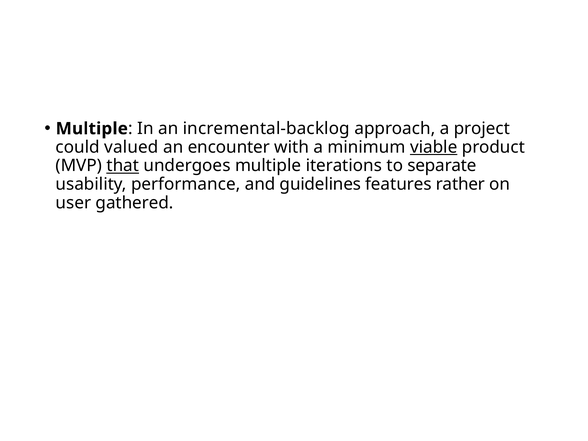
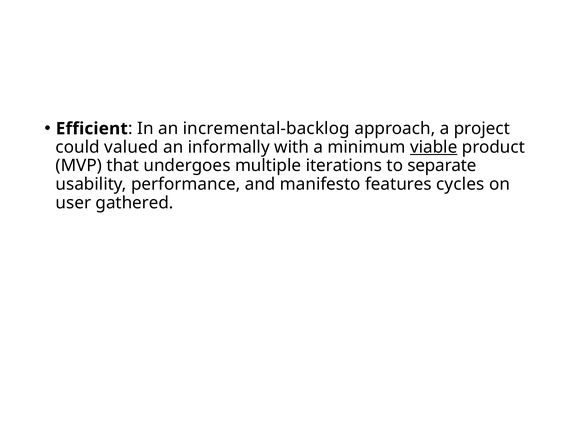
Multiple: Multiple -> Efficient (92, 129)
encounter: encounter -> informally (229, 147)
that underline: present -> none (123, 166)
guidelines: guidelines -> manifesto (320, 184)
rather: rather -> cycles (460, 184)
